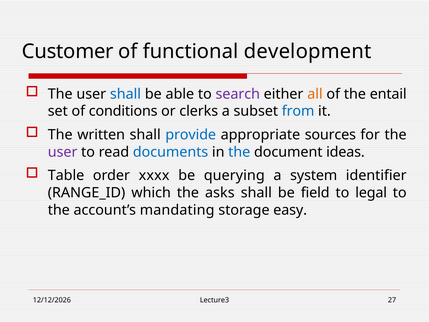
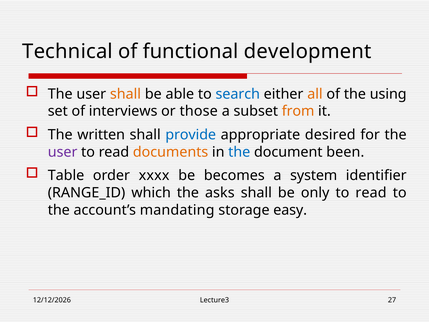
Customer: Customer -> Technical (68, 51)
shall colour: blue -> orange (125, 94)
search colour: purple -> blue (238, 94)
entail: entail -> using (388, 94)
conditions: conditions -> interviews (123, 111)
clerks: clerks -> those (199, 111)
from colour: blue -> orange (298, 111)
sources: sources -> desired (330, 135)
documents colour: blue -> orange (171, 152)
ideas: ideas -> been (345, 152)
querying: querying -> becomes (234, 175)
field: field -> only (315, 193)
legal: legal -> read (371, 193)
